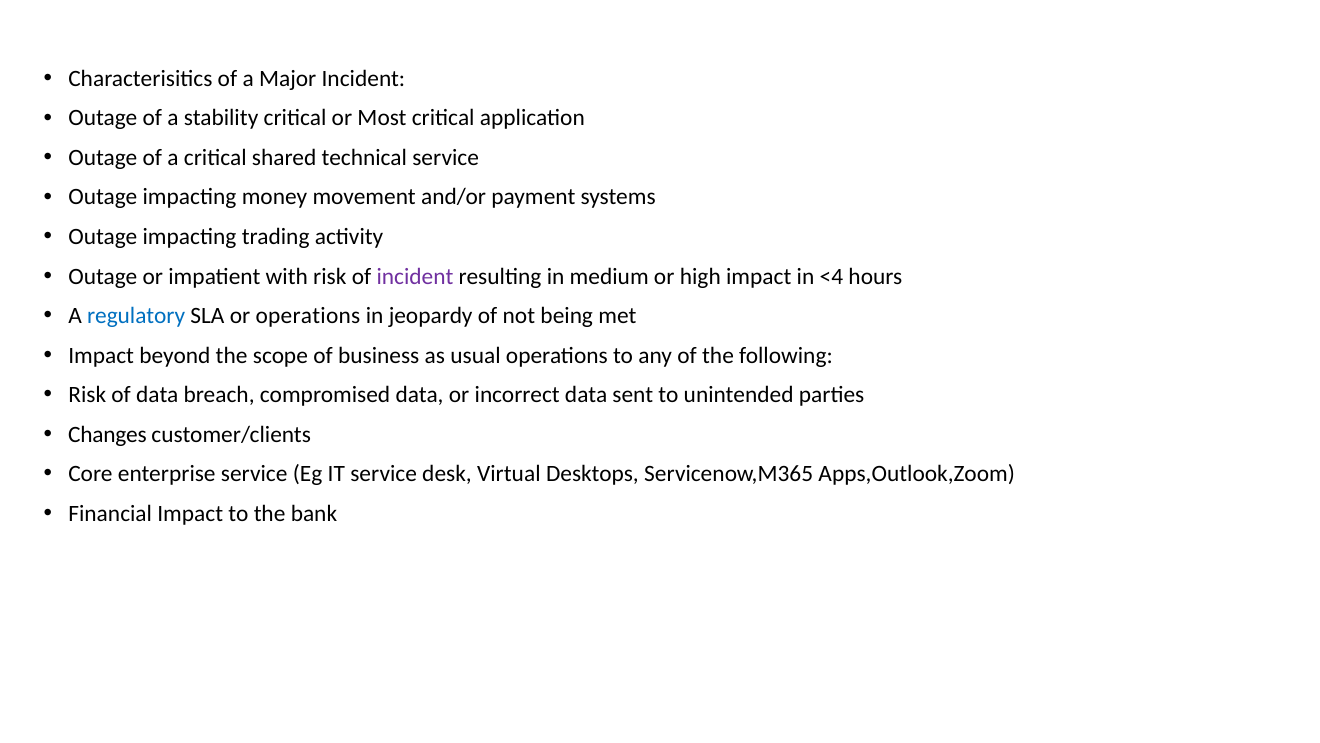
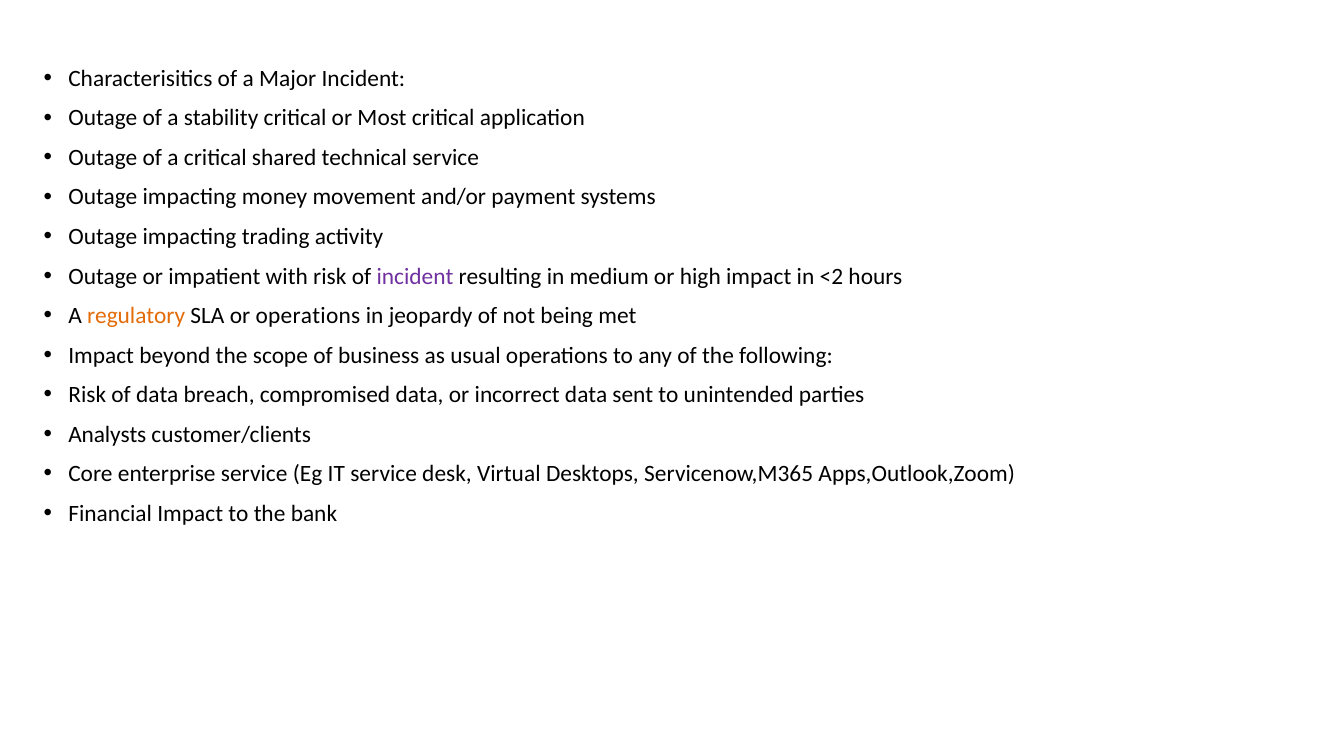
<4: <4 -> <2 (831, 276)
regulatory colour: blue -> orange (136, 316)
Changes: Changes -> Analysts (107, 434)
